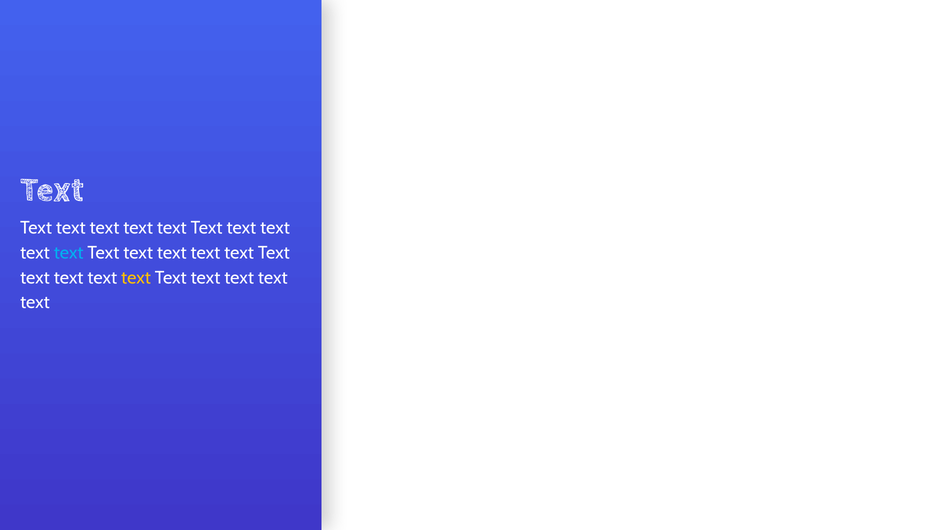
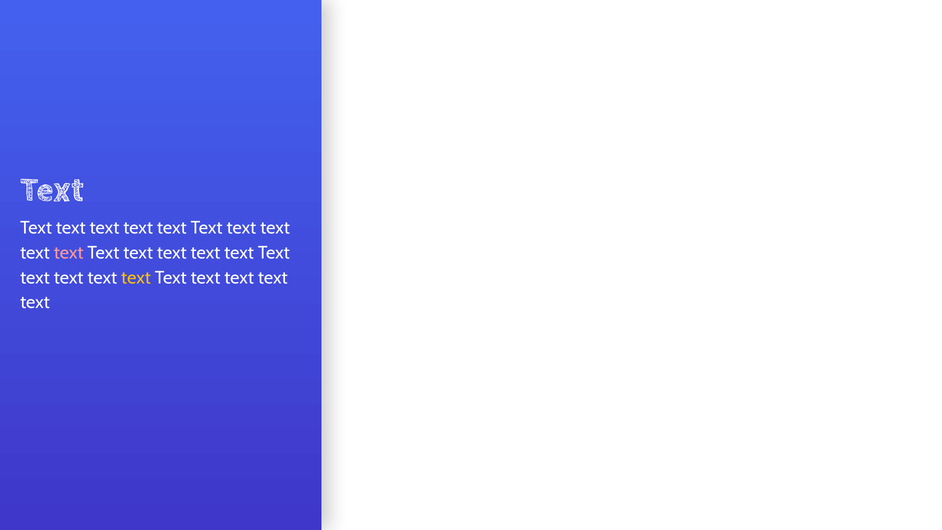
text colour: light blue -> pink (69, 253)
